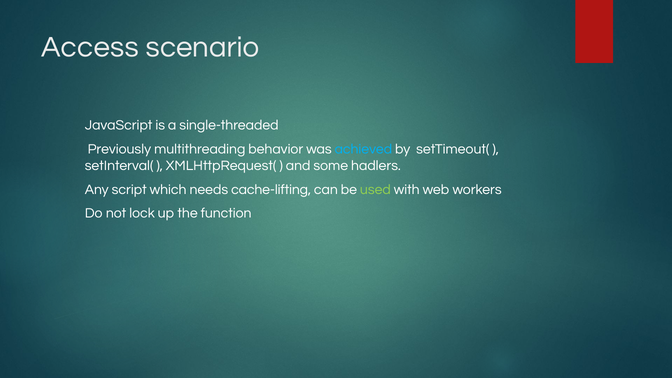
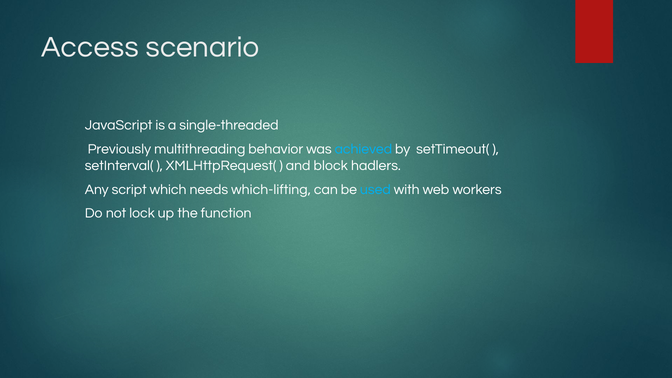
some: some -> block (331, 166)
cache-lifting: cache-lifting -> which-lifting (271, 189)
used colour: light green -> light blue (375, 189)
